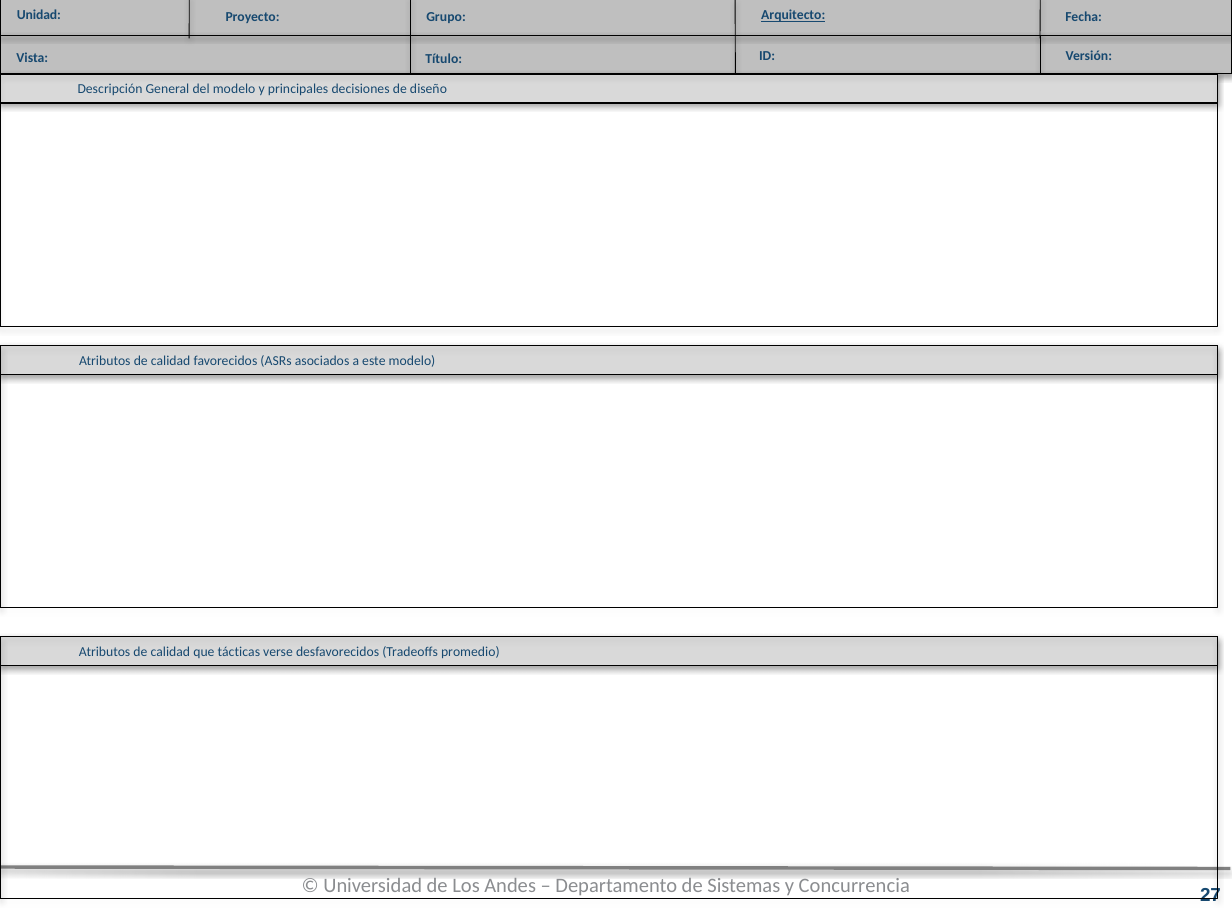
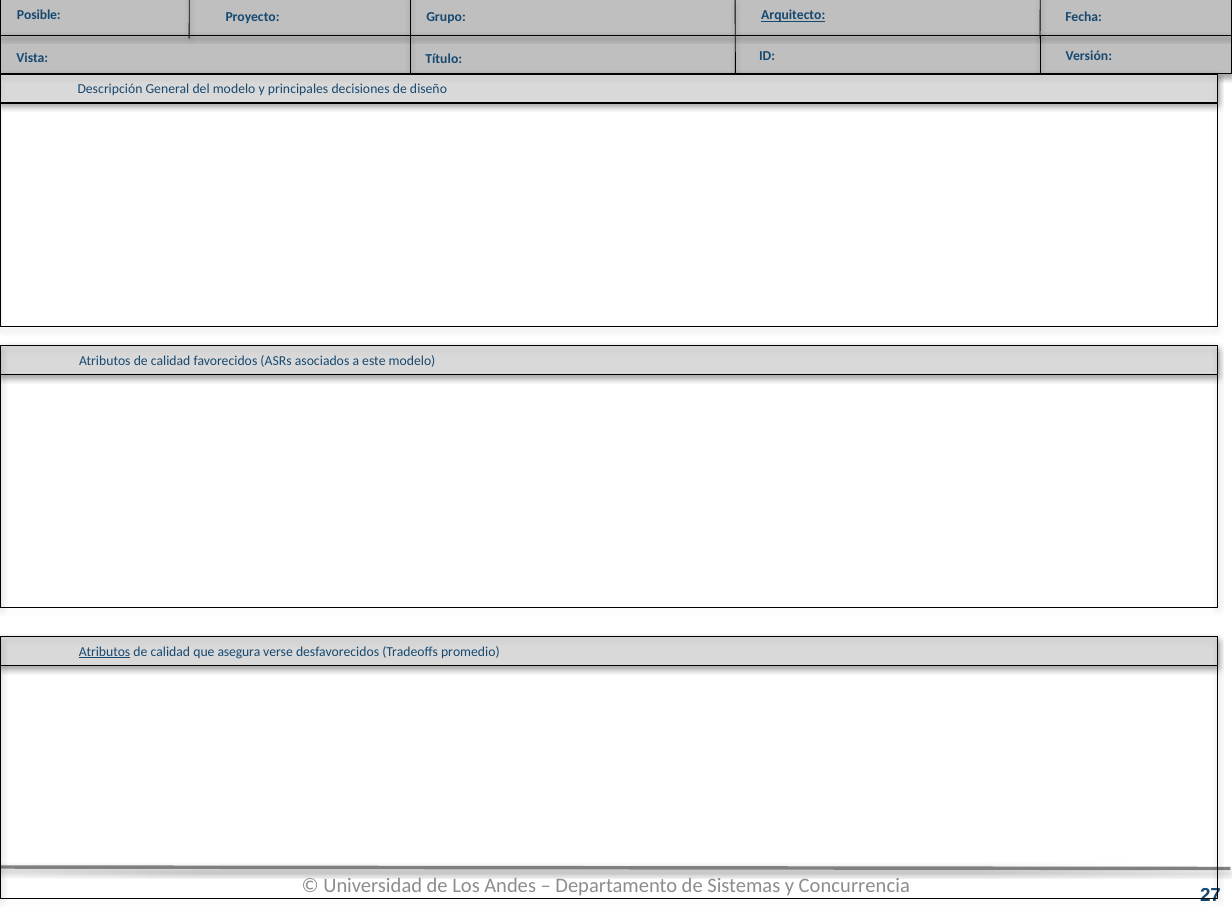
Unidad: Unidad -> Posible (39, 15)
Atributos underline: none -> present (105, 652)
tácticas: tácticas -> asegura (239, 652)
